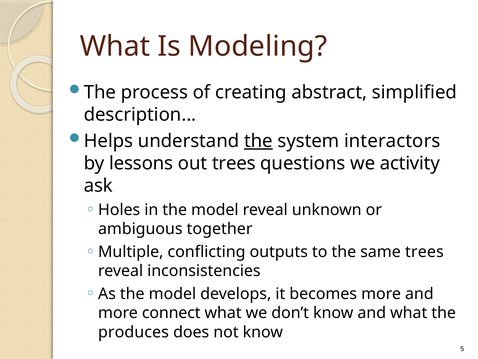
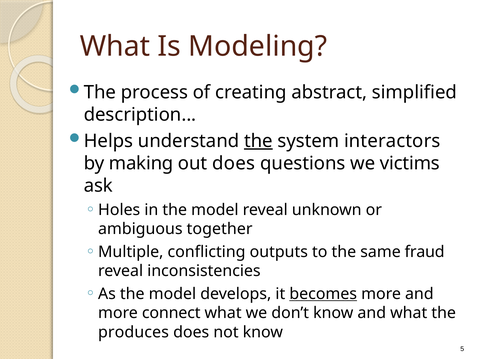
lessons: lessons -> making (141, 163)
out trees: trees -> does (234, 163)
activity: activity -> victims (410, 163)
same trees: trees -> fraud (425, 252)
becomes underline: none -> present (323, 293)
